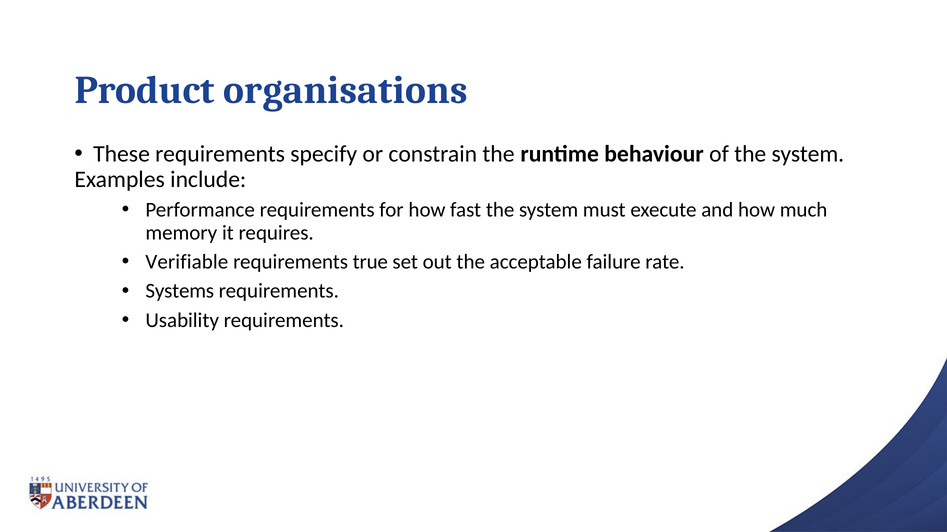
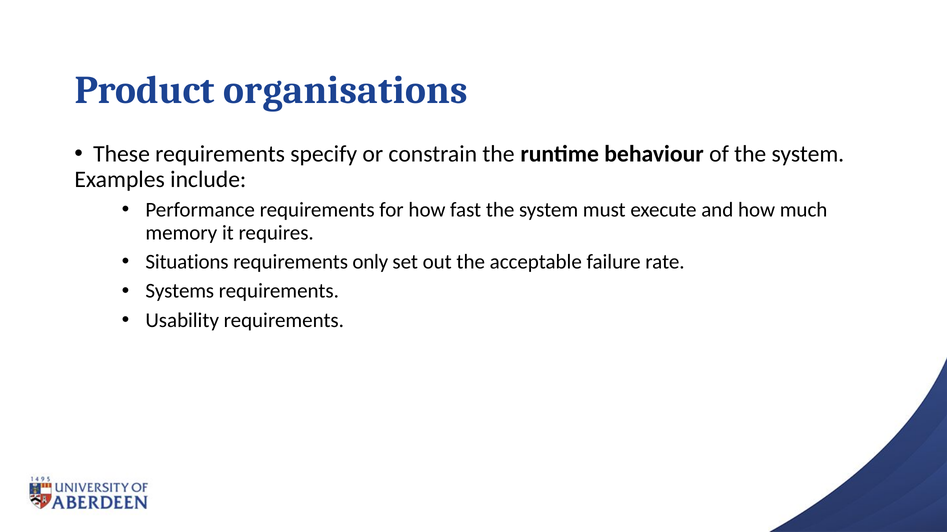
Verifiable: Verifiable -> Situations (187, 262)
true: true -> only (370, 262)
